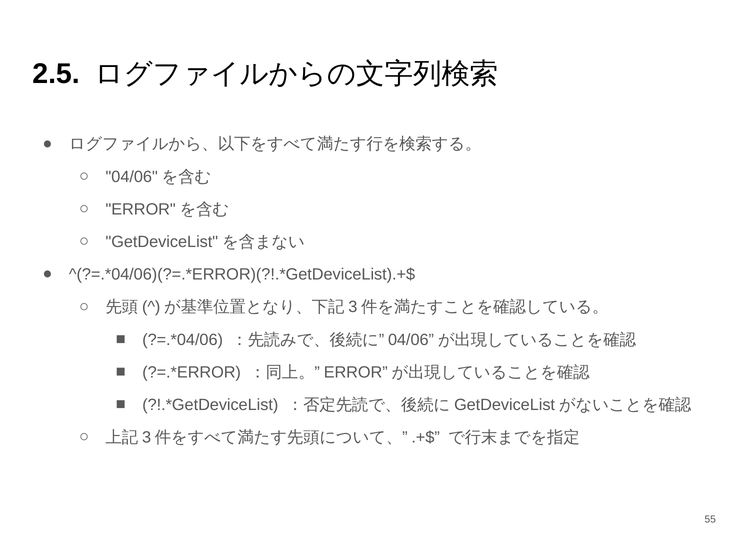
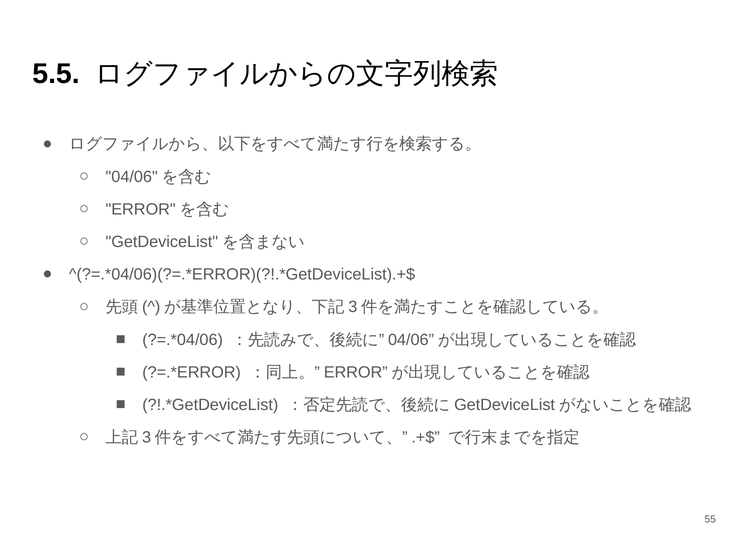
2.5: 2.5 -> 5.5 (56, 74)
